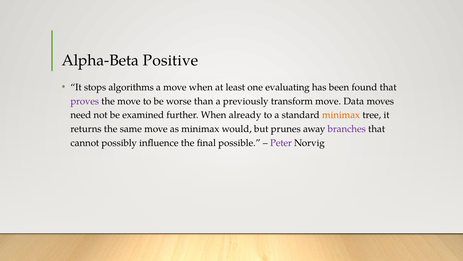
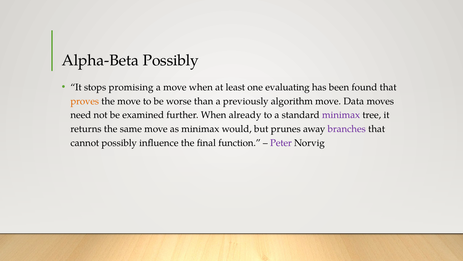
Alpha-Beta Positive: Positive -> Possibly (171, 60)
algorithms: algorithms -> promising (131, 87)
proves colour: purple -> orange (85, 101)
transform: transform -> algorithm (292, 101)
minimax colour: orange -> purple (341, 115)
possible: possible -> function (239, 143)
